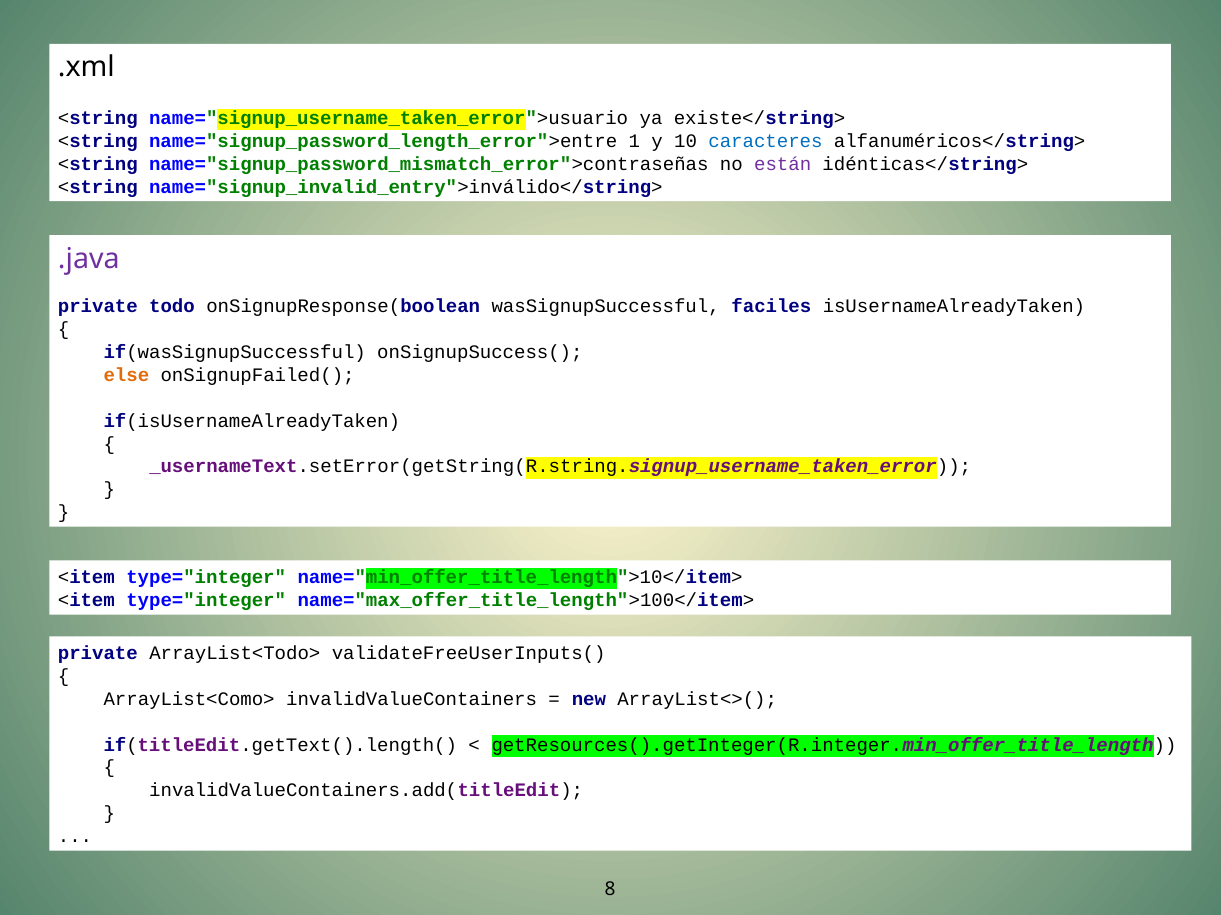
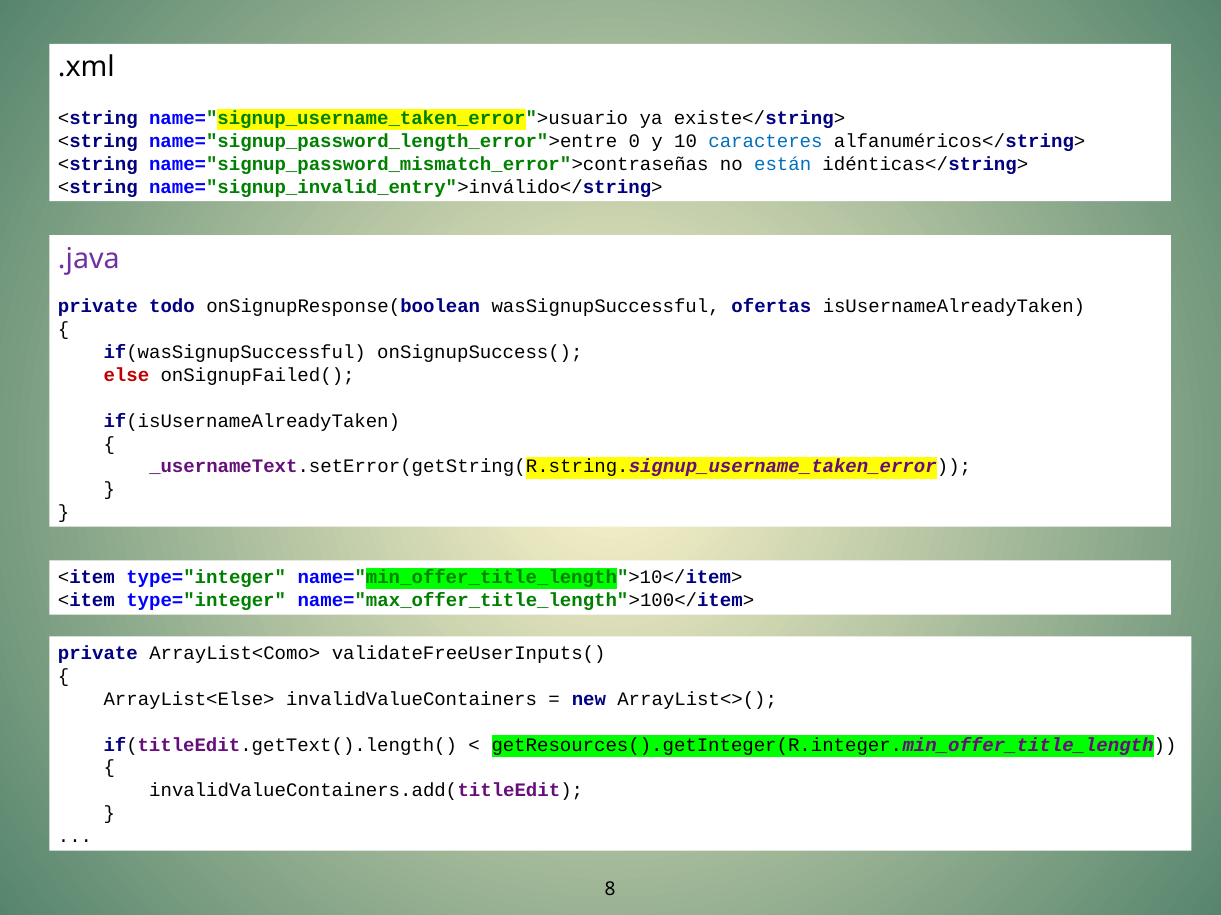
1: 1 -> 0 (634, 141)
están colour: purple -> blue (783, 164)
faciles: faciles -> ofertas (771, 307)
else colour: orange -> red (126, 375)
ArrayList<Todo>: ArrayList<Todo> -> ArrayList<Como> (235, 654)
ArrayList<Como>: ArrayList<Como> -> ArrayList<Else> (189, 700)
